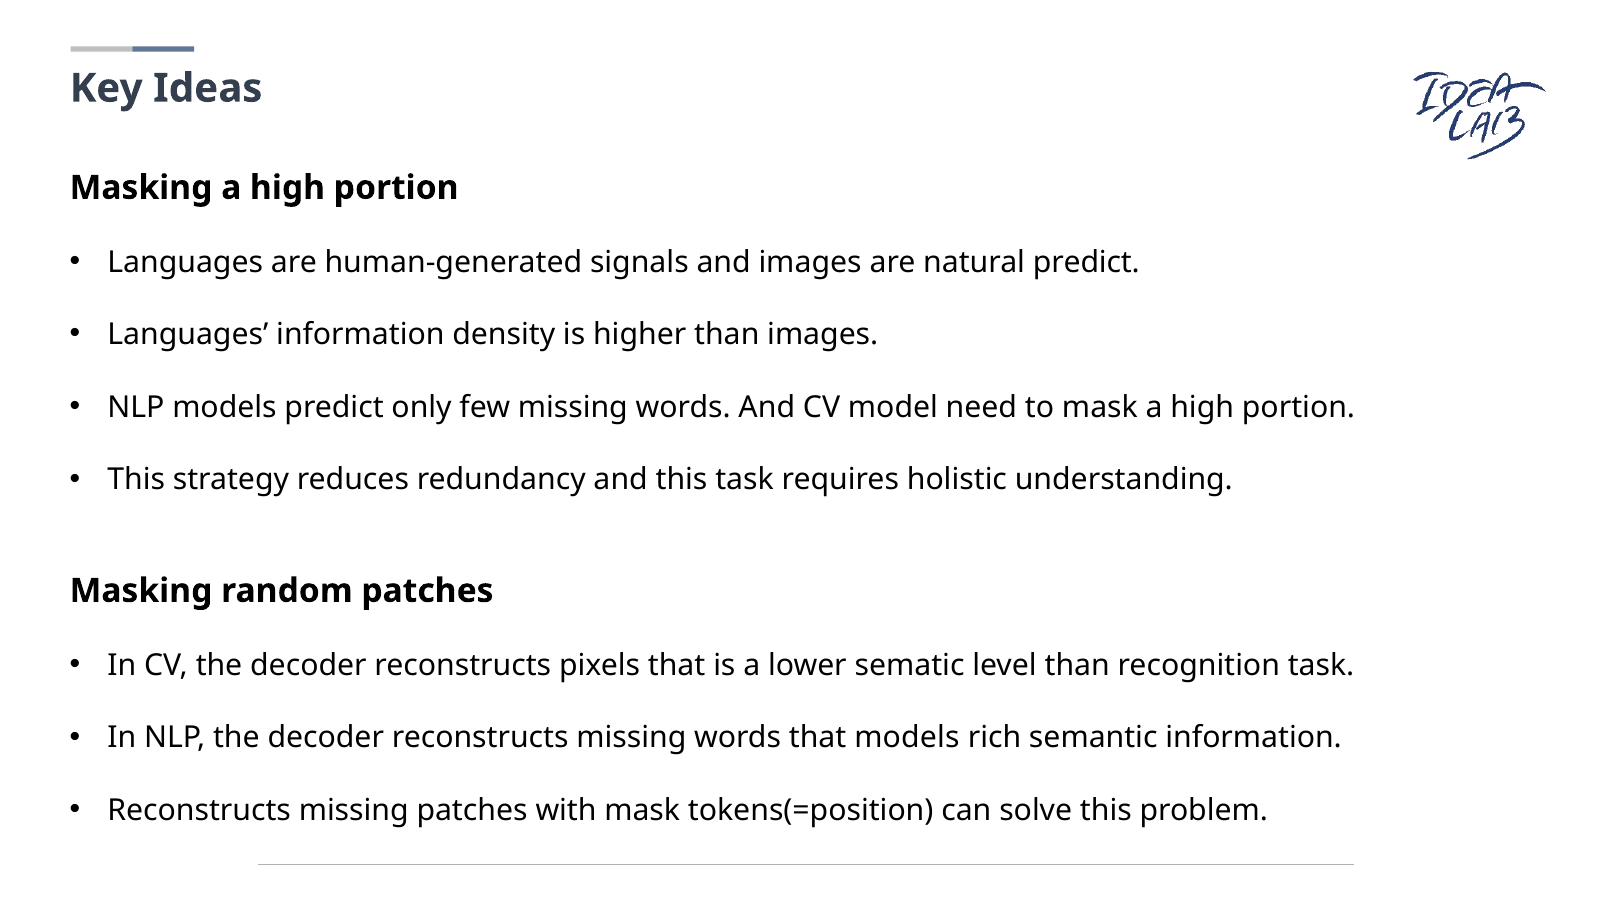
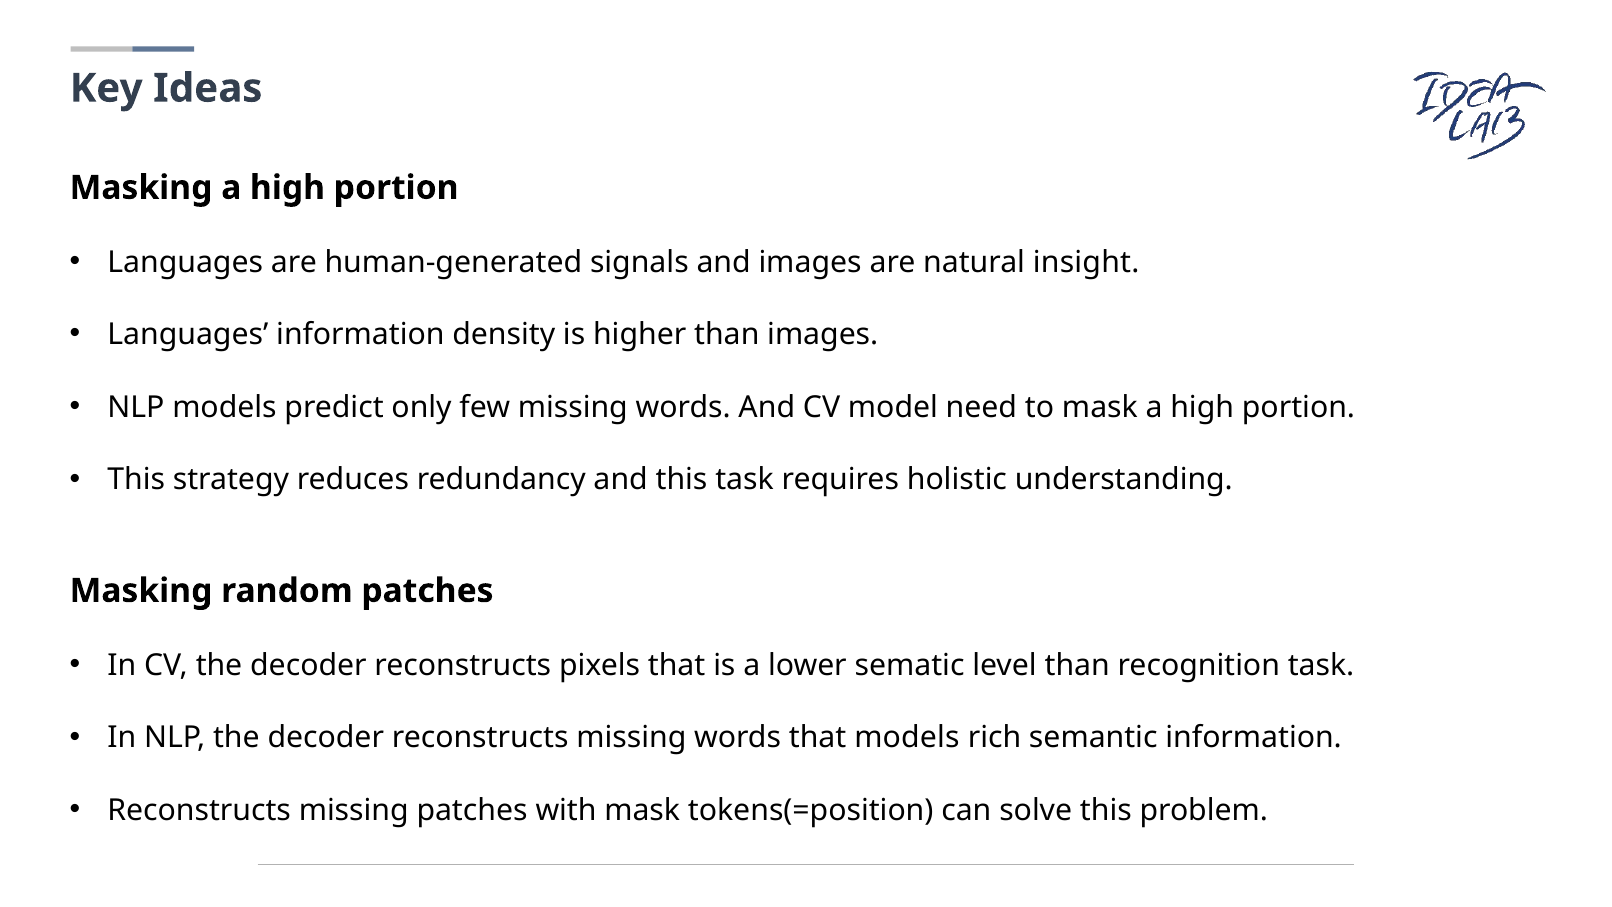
natural predict: predict -> insight (1086, 262)
